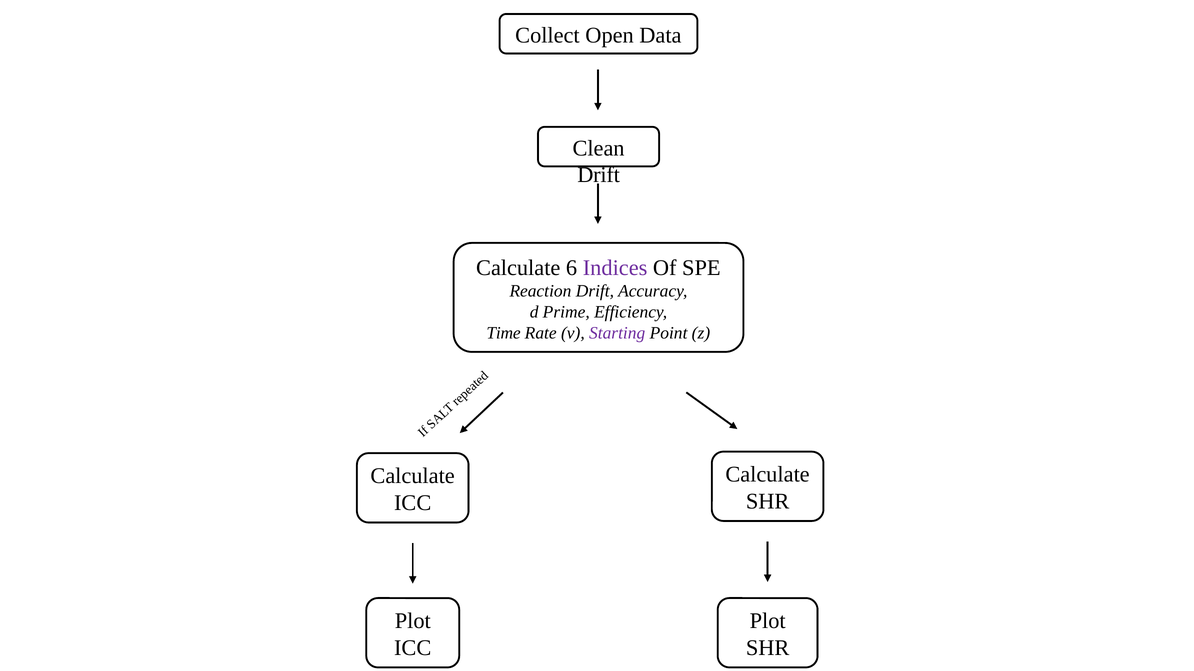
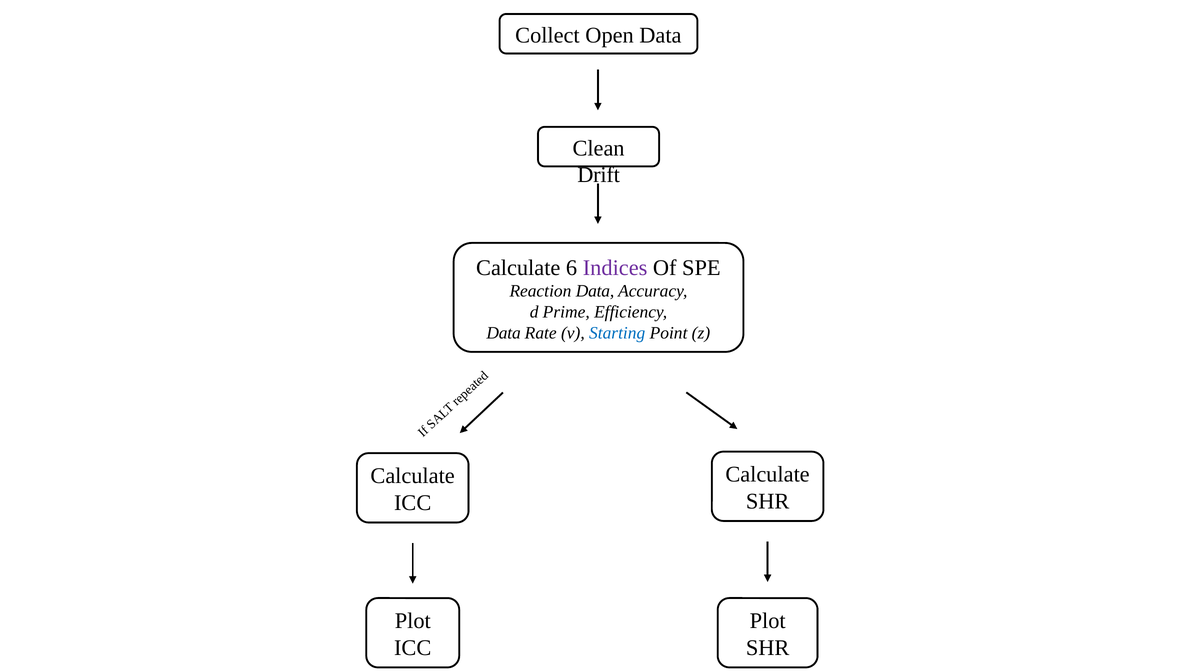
Reaction Drift: Drift -> Data (595, 291)
Time: Time -> Data (504, 333)
Starting colour: purple -> blue (617, 333)
